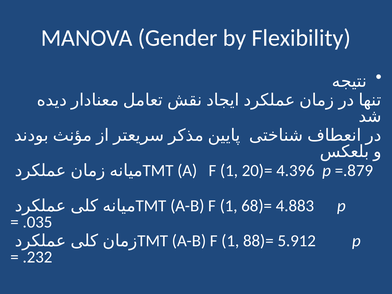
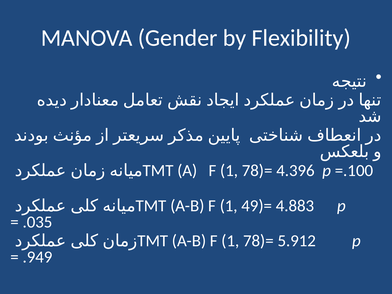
A F 1 20)=: 20)= -> 78)= (257, 171)
=.879: =.879 -> =.100 (354, 171)
68)=: 68)= -> 49)= (257, 206)
A-B F 1 88)=: 88)= -> 78)= (258, 241)
.232: .232 -> .949 (38, 257)
